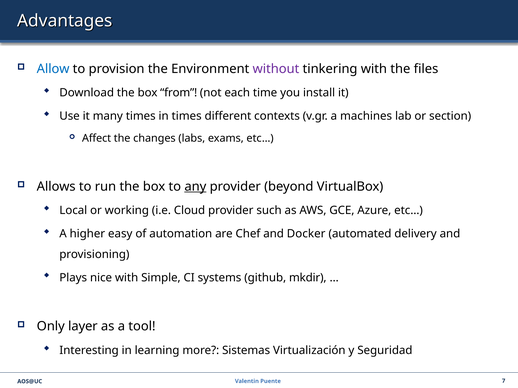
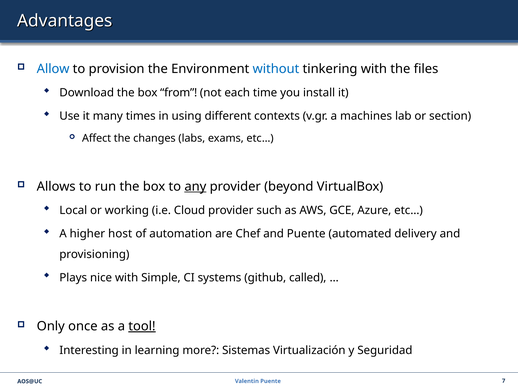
without colour: purple -> blue (276, 69)
in times: times -> using (187, 116)
easy: easy -> host (120, 234)
and Docker: Docker -> Puente (306, 234)
mkdir: mkdir -> called (308, 278)
layer: layer -> once (83, 327)
tool underline: none -> present (142, 327)
